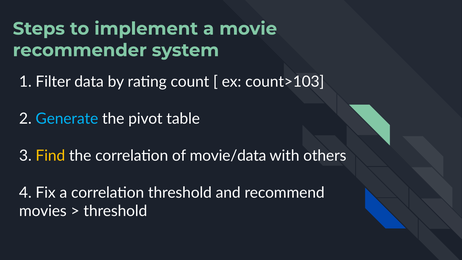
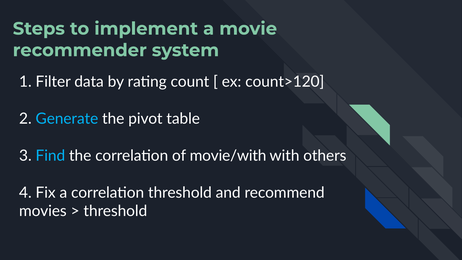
count>103: count>103 -> count>120 (285, 82)
Find colour: yellow -> light blue (50, 156)
movie/data: movie/data -> movie/with (228, 156)
